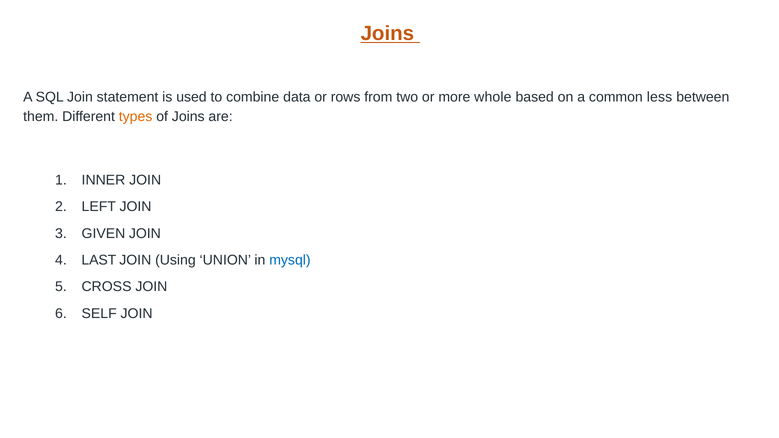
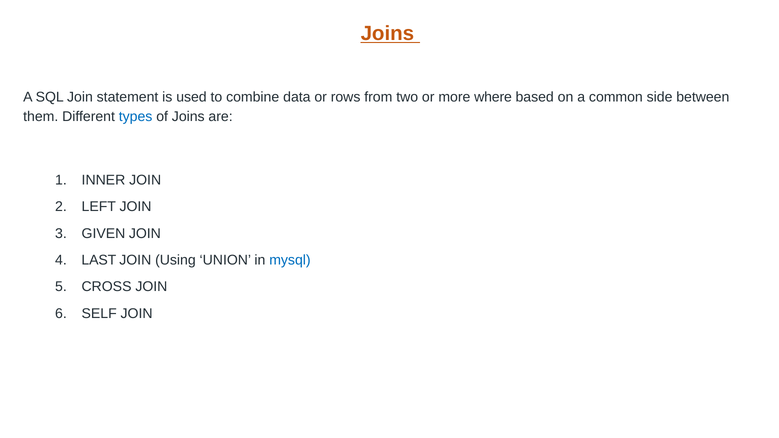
whole: whole -> where (493, 97)
less: less -> side (660, 97)
types colour: orange -> blue (136, 117)
